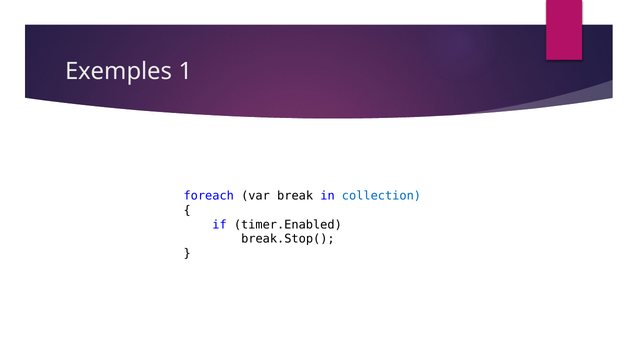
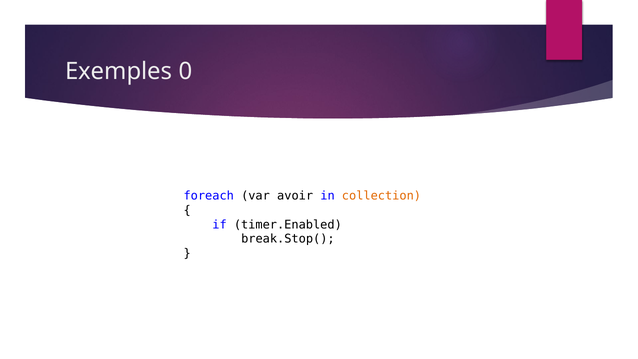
1: 1 -> 0 (185, 71)
break: break -> avoir (295, 196)
collection colour: blue -> orange (381, 196)
